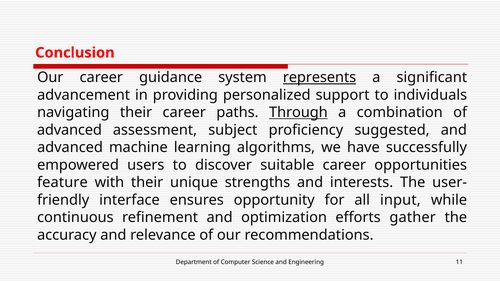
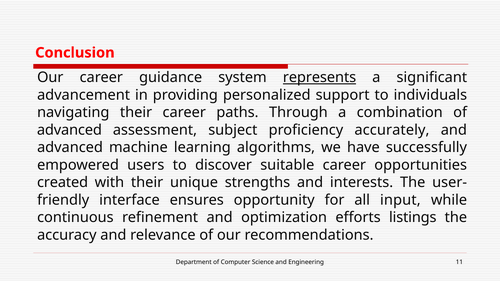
Through underline: present -> none (298, 113)
suggested: suggested -> accurately (392, 130)
feature: feature -> created (63, 183)
gather: gather -> listings (413, 218)
